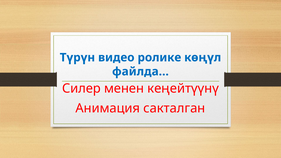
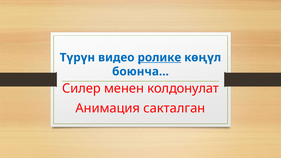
ролике underline: none -> present (159, 58)
файлда: файлда -> боюнча (140, 72)
кеңейтүүнү: кеңейтүүнү -> колдонулат (183, 89)
